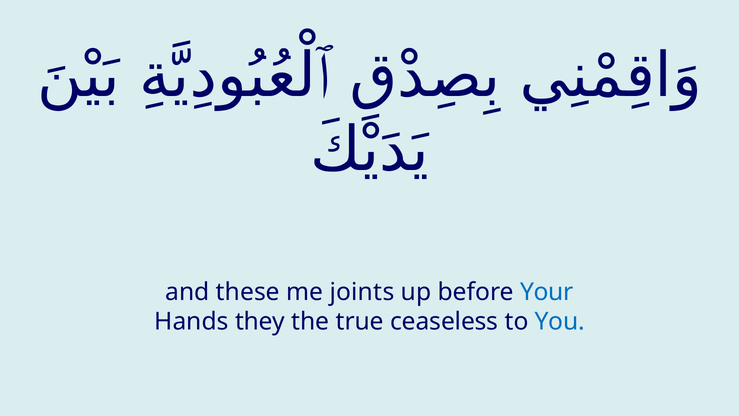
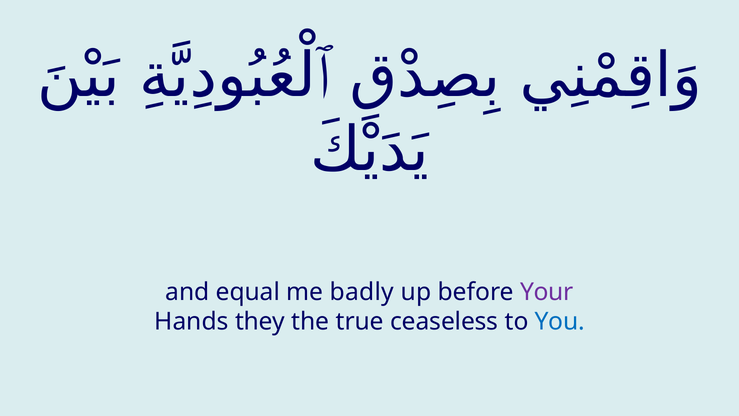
these: these -> equal (248, 292)
joints: joints -> badly (362, 292)
Your colour: blue -> purple (547, 292)
